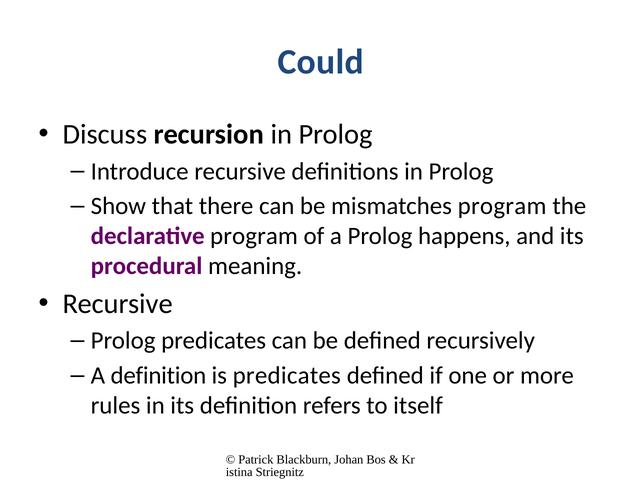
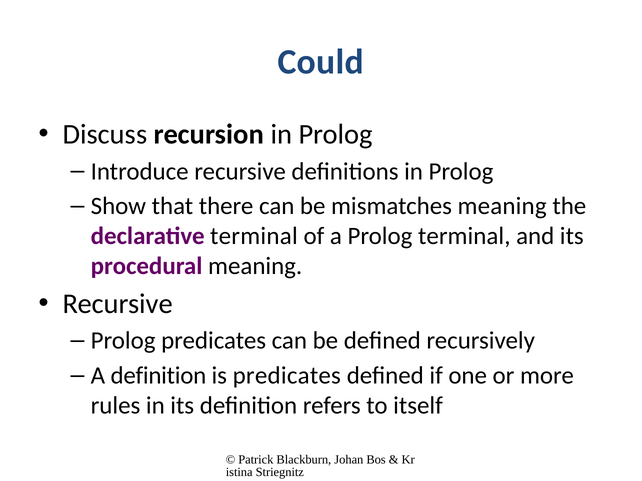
mismatches program: program -> meaning (502, 206)
declarative program: program -> terminal (254, 236)
Prolog happens: happens -> terminal (464, 236)
